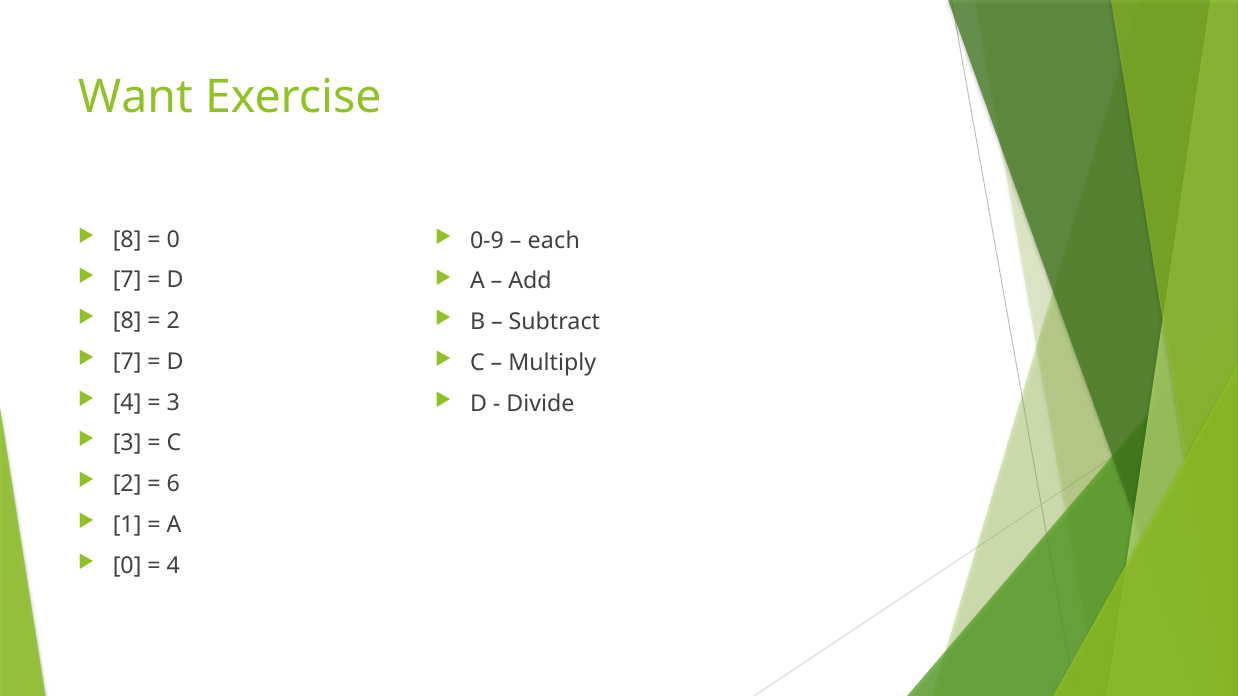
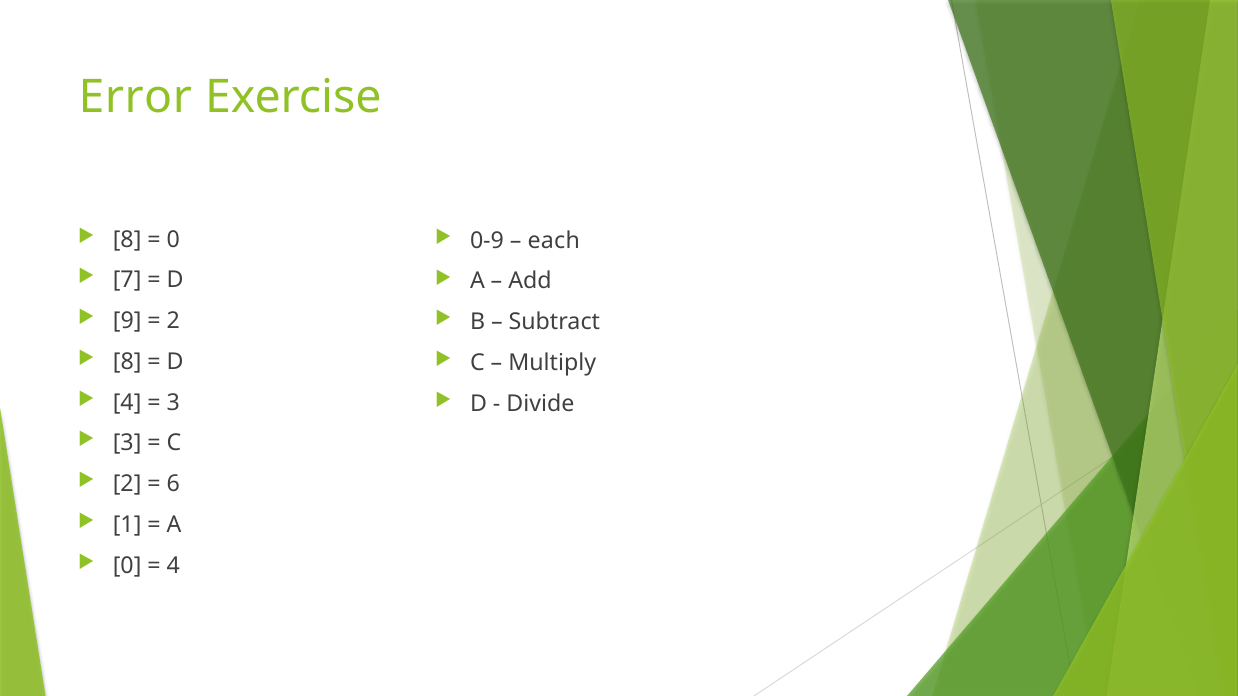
Want: Want -> Error (135, 98)
8: 8 -> 9 (127, 321)
7: 7 -> 8 (127, 362)
